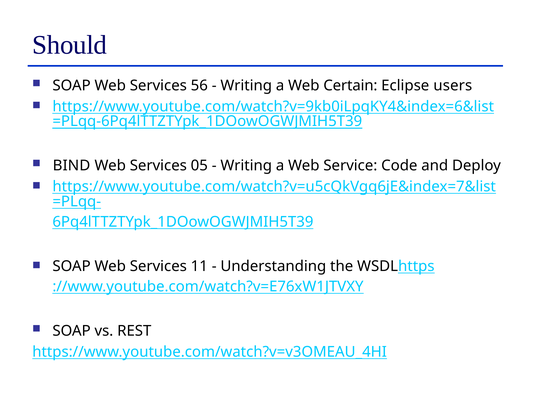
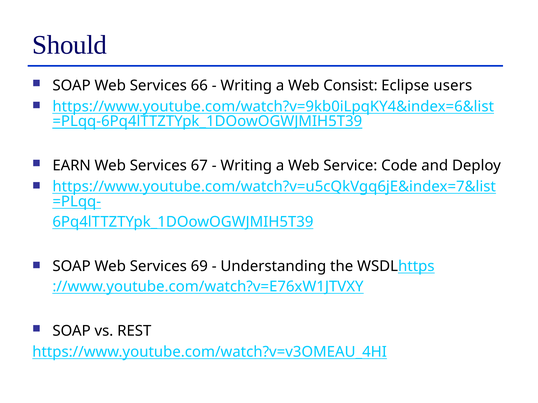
56: 56 -> 66 (199, 86)
Certain: Certain -> Consist (350, 86)
BIND: BIND -> EARN (72, 166)
05: 05 -> 67 (199, 166)
11: 11 -> 69 (199, 267)
